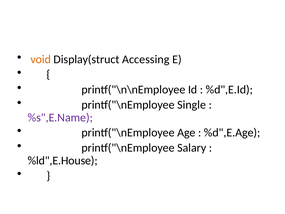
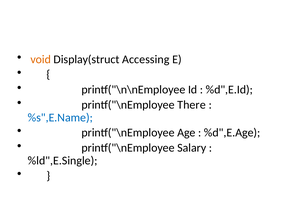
Single: Single -> There (192, 105)
%s",E.Name colour: purple -> blue (60, 117)
%ld",E.House: %ld",E.House -> %ld",E.Single (63, 160)
